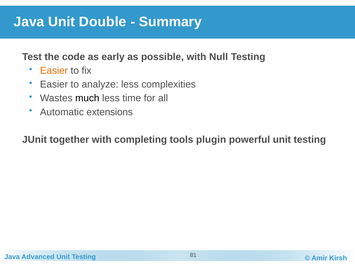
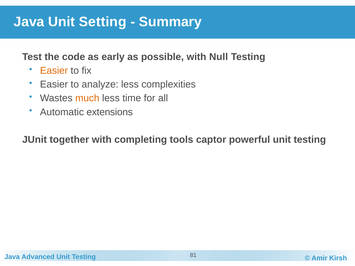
Double: Double -> Setting (103, 22)
much colour: black -> orange (87, 98)
plugin: plugin -> captor (211, 140)
